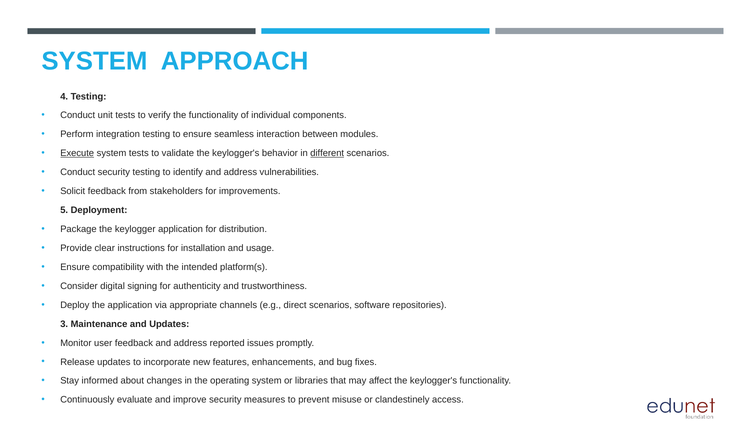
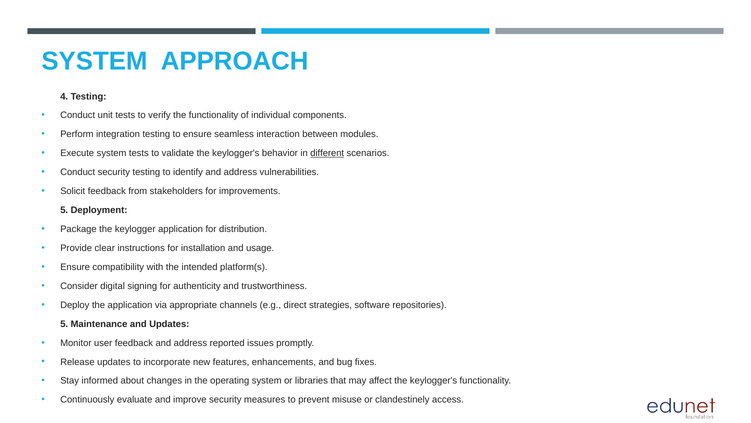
Execute underline: present -> none (77, 153)
direct scenarios: scenarios -> strategies (331, 305)
3: 3 -> 5 (64, 324)
